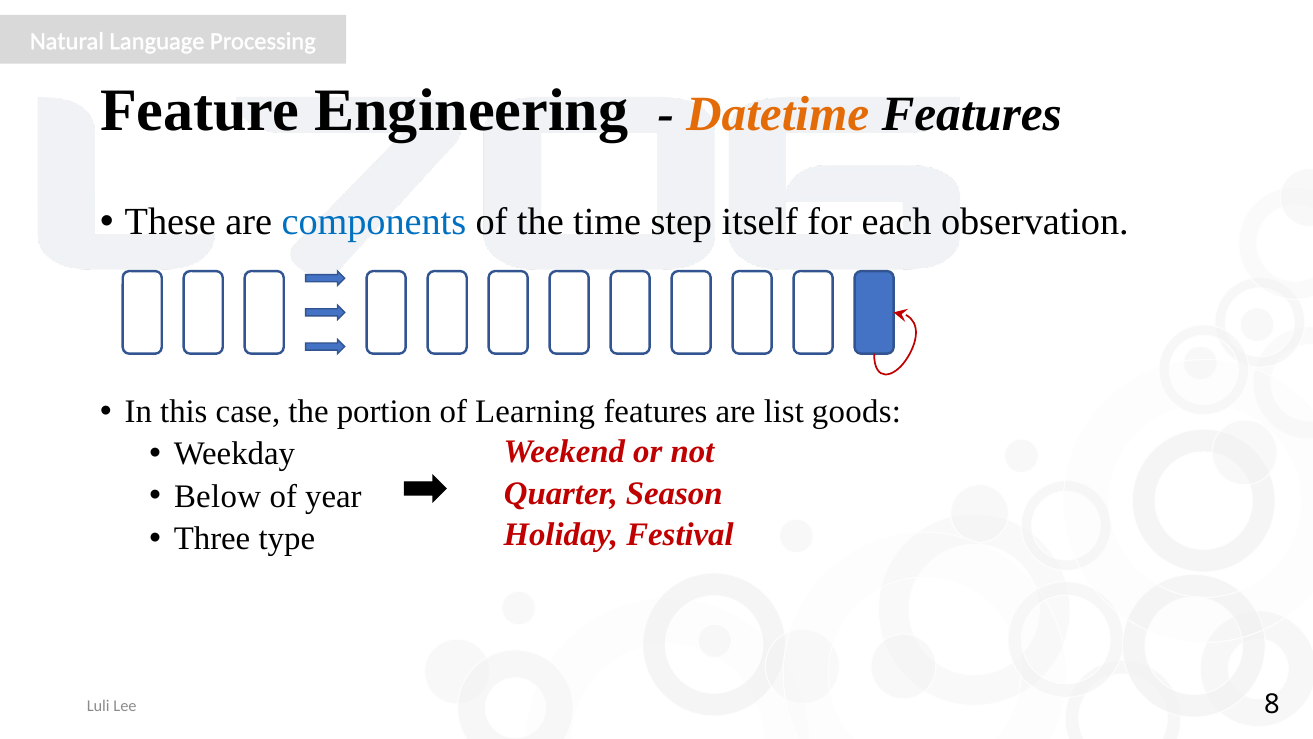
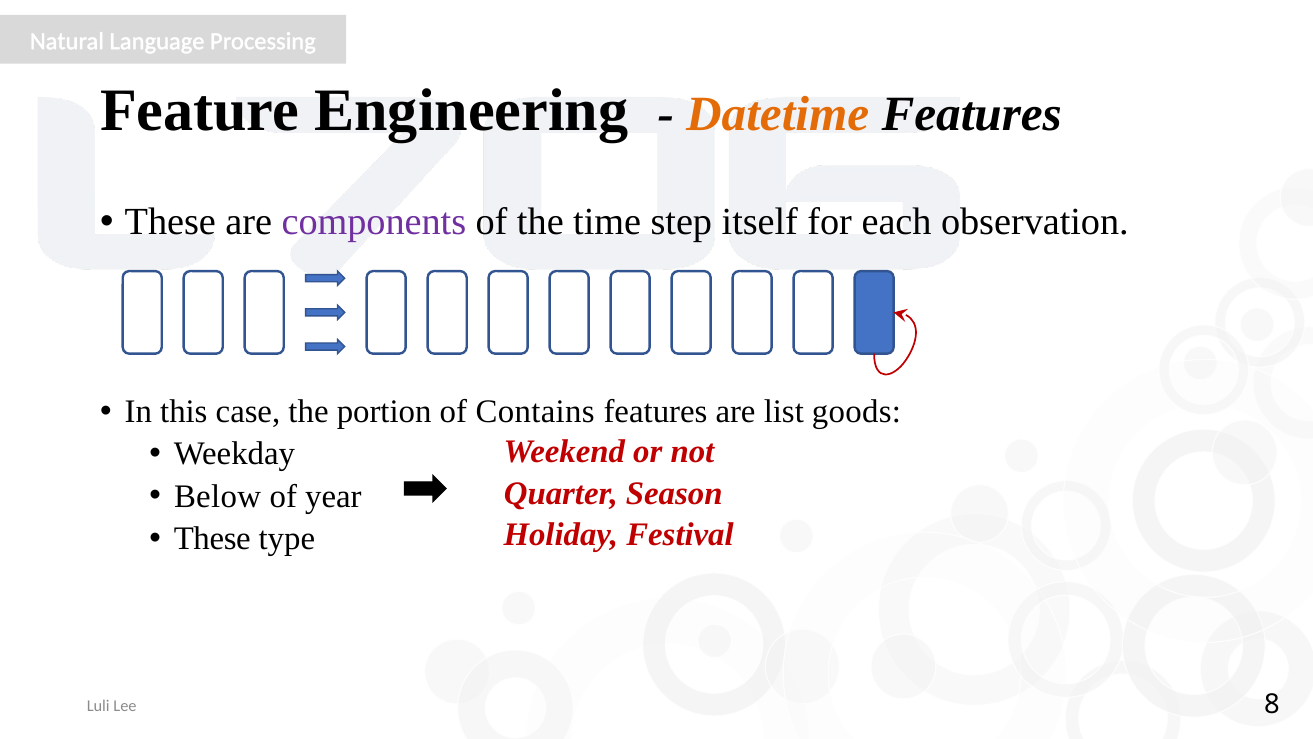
components colour: blue -> purple (374, 222)
Learning: Learning -> Contains (535, 411)
Three: Three -> These (212, 538)
